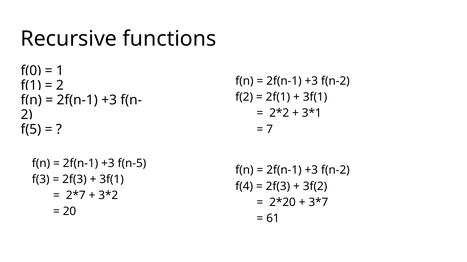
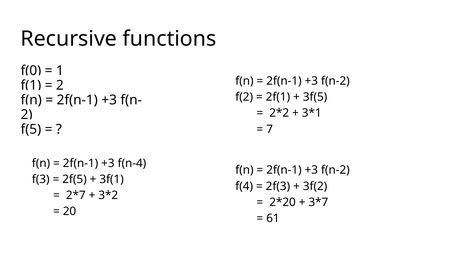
3f(1: 3f(1 -> 3f(5 (315, 97)
f(n-5: f(n-5 -> f(n-4 (132, 164)
2f(3: 2f(3 -> 2f(5 (74, 180)
